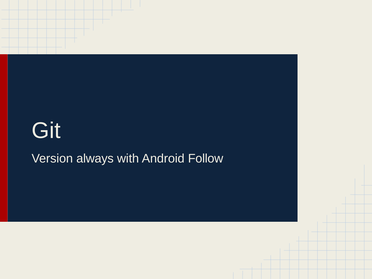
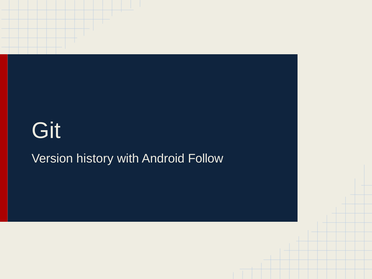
always: always -> history (95, 159)
